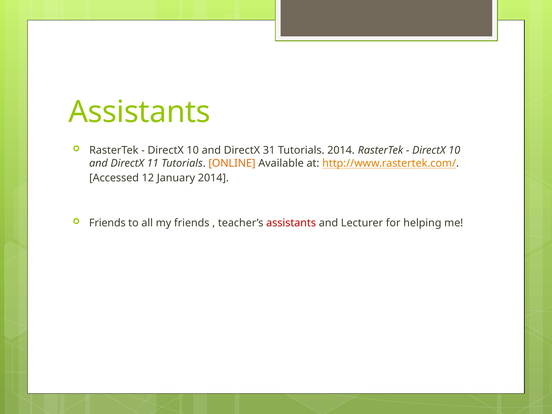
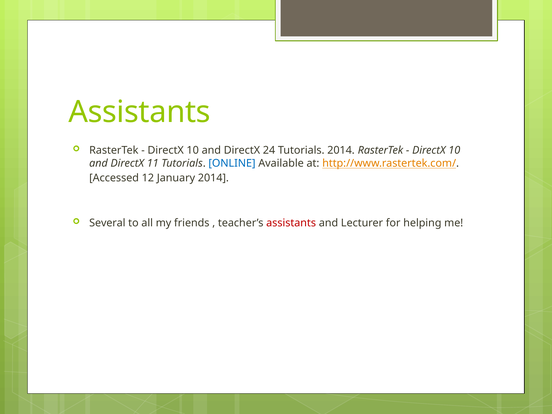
31: 31 -> 24 (269, 150)
ONLINE colour: orange -> blue (232, 163)
Friends: Friends -> Several (107, 223)
